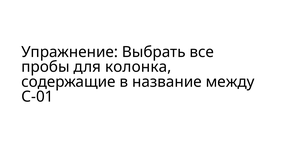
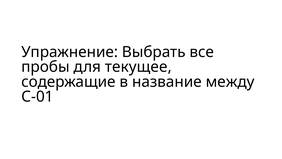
колонка: колонка -> текущее (138, 67)
